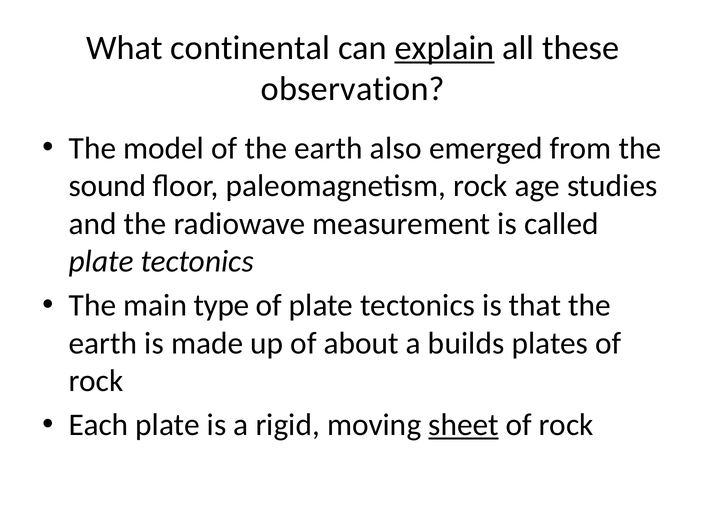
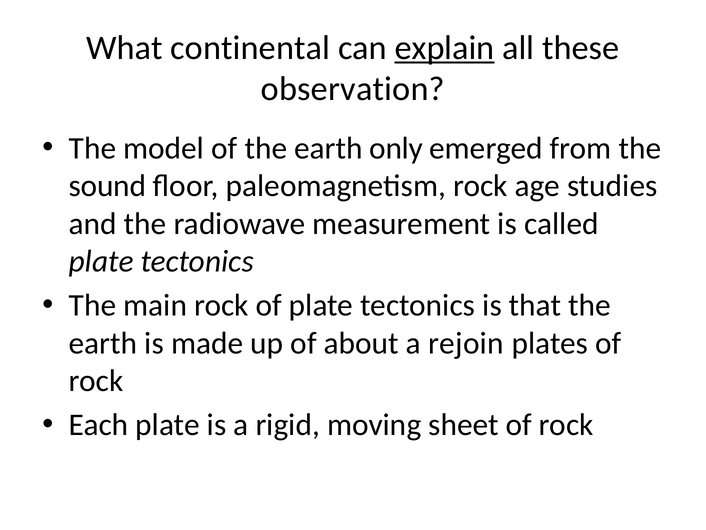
also: also -> only (396, 148)
main type: type -> rock (221, 305)
builds: builds -> rejoin (466, 343)
sheet underline: present -> none (464, 425)
